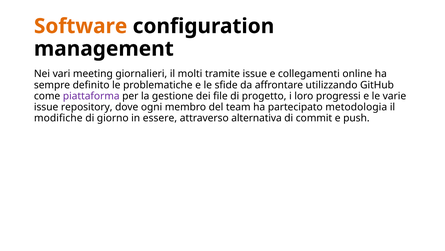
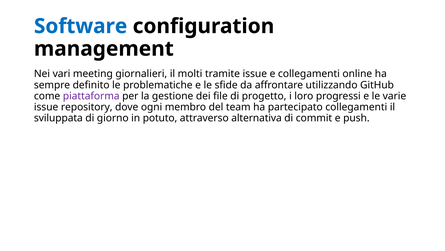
Software colour: orange -> blue (81, 26)
partecipato metodologia: metodologia -> collegamenti (356, 107)
modifiche: modifiche -> sviluppata (58, 118)
essere: essere -> potuto (160, 118)
